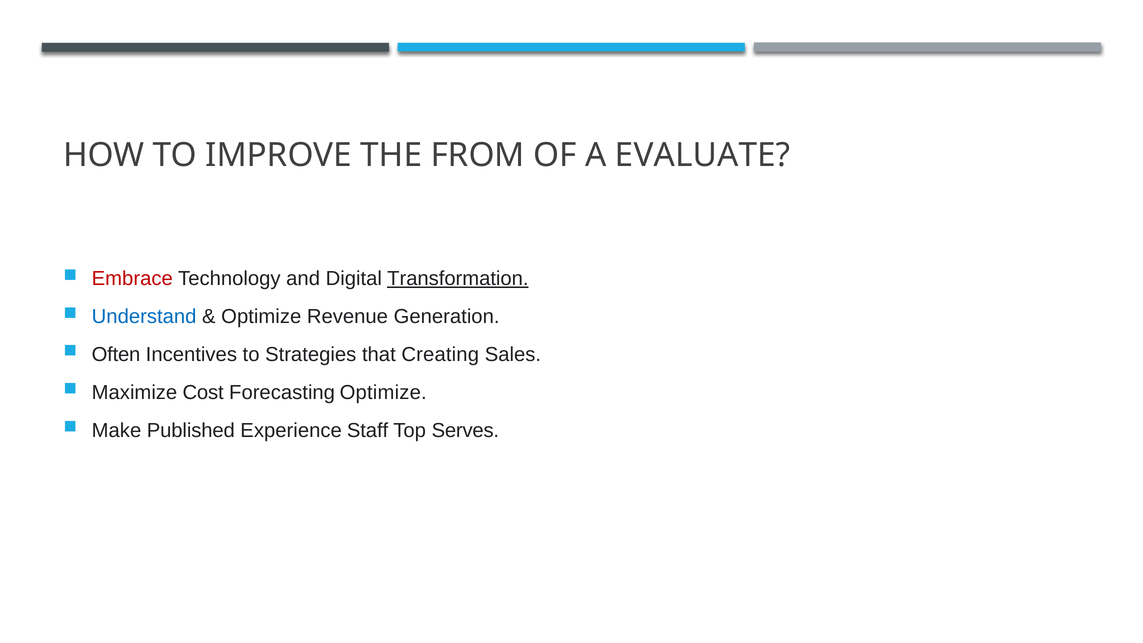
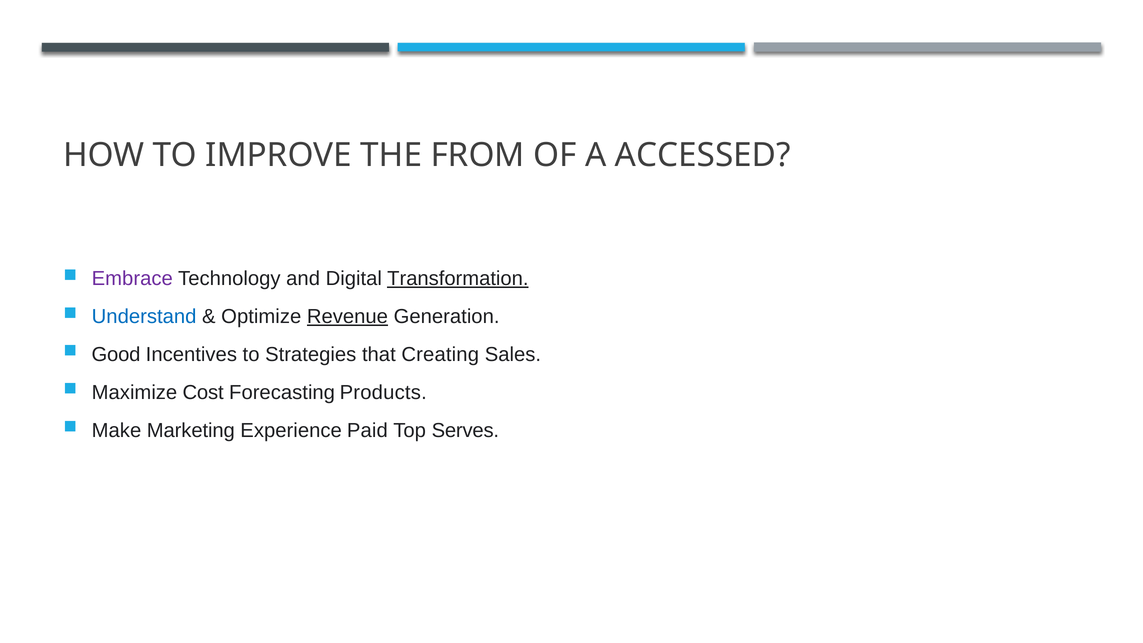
EVALUATE: EVALUATE -> ACCESSED (703, 155)
Embrace colour: red -> purple (132, 279)
Revenue underline: none -> present (347, 317)
Often: Often -> Good (116, 354)
Forecasting Optimize: Optimize -> Products (383, 392)
Published: Published -> Marketing (191, 430)
Staff: Staff -> Paid (367, 430)
